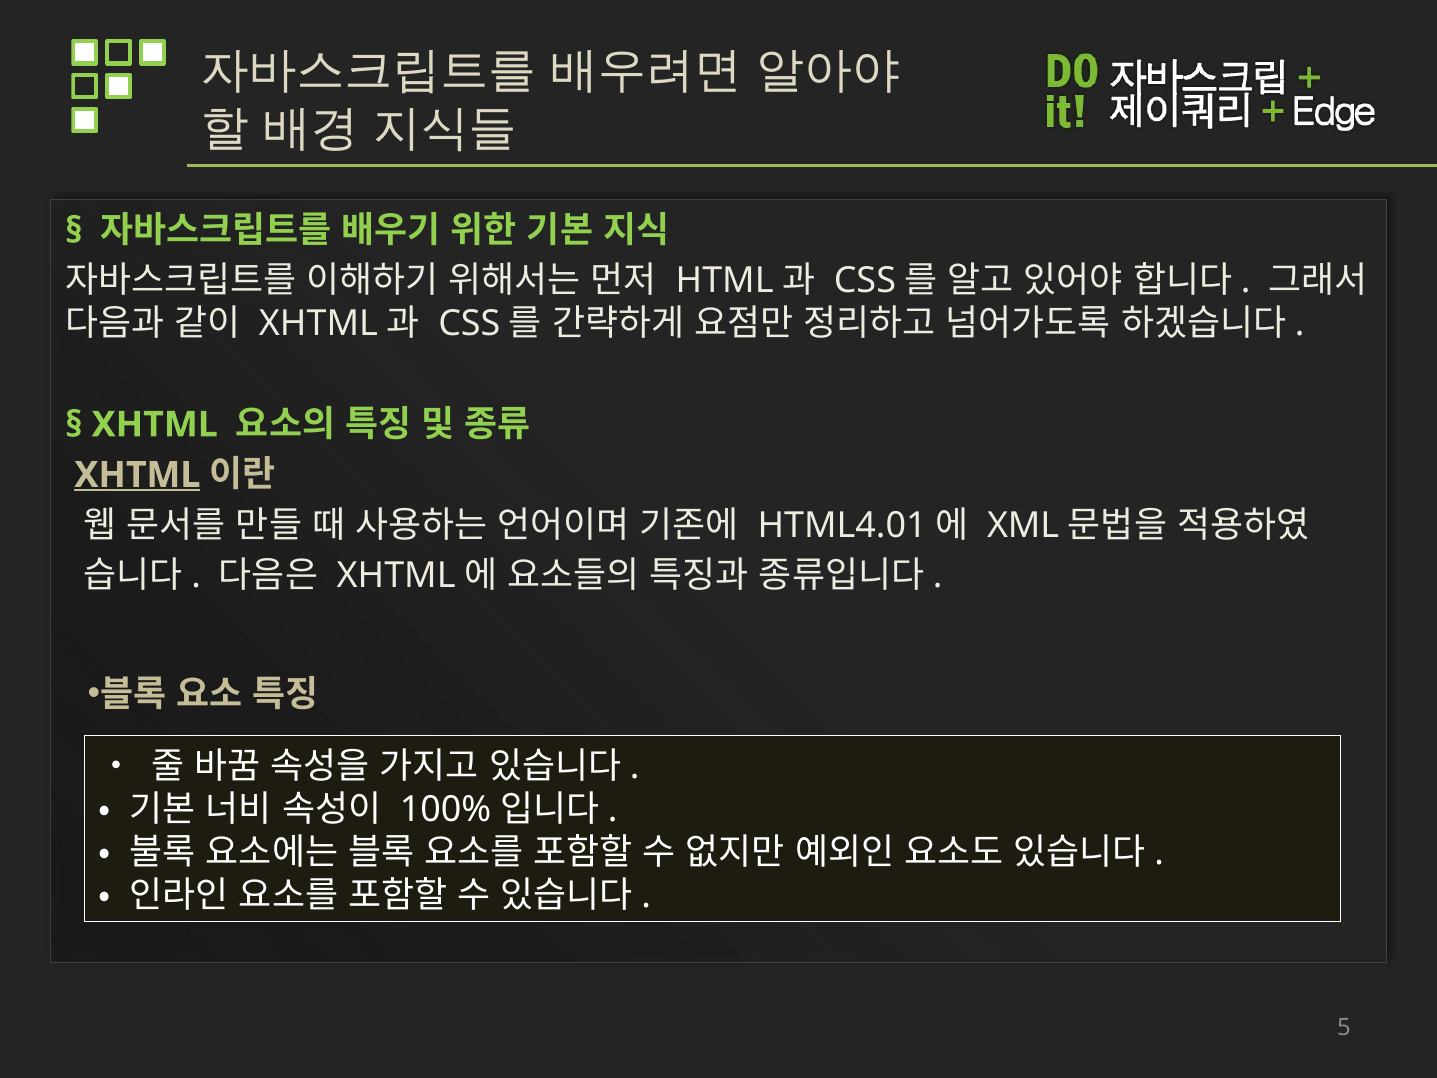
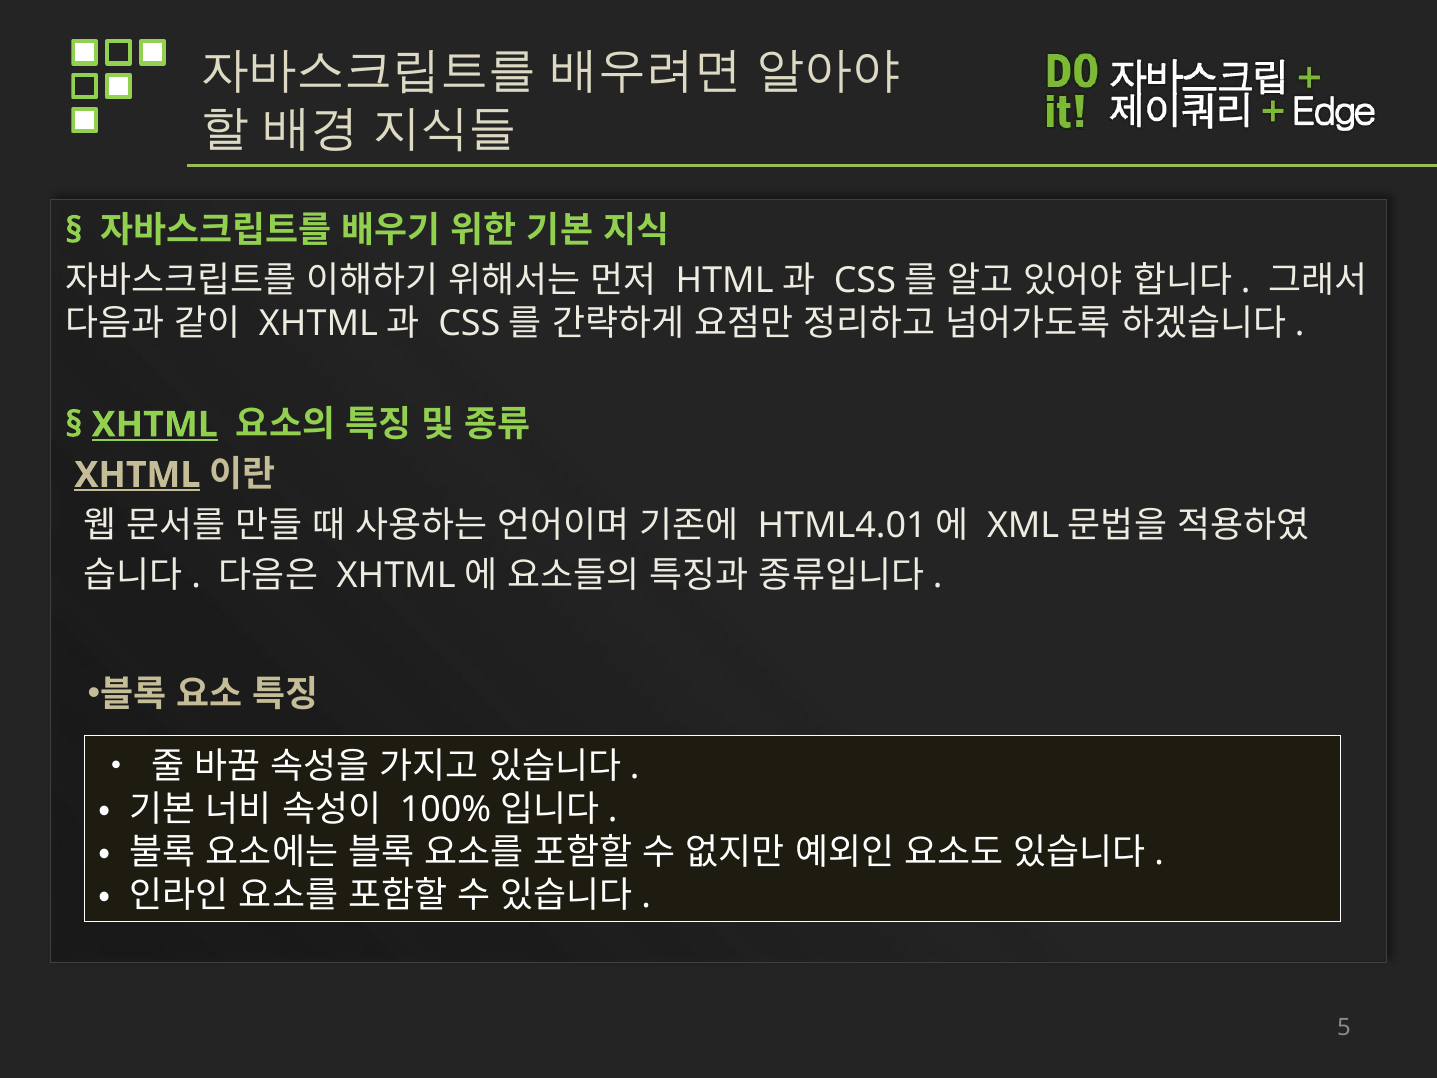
XHTML underline: none -> present (155, 425)
